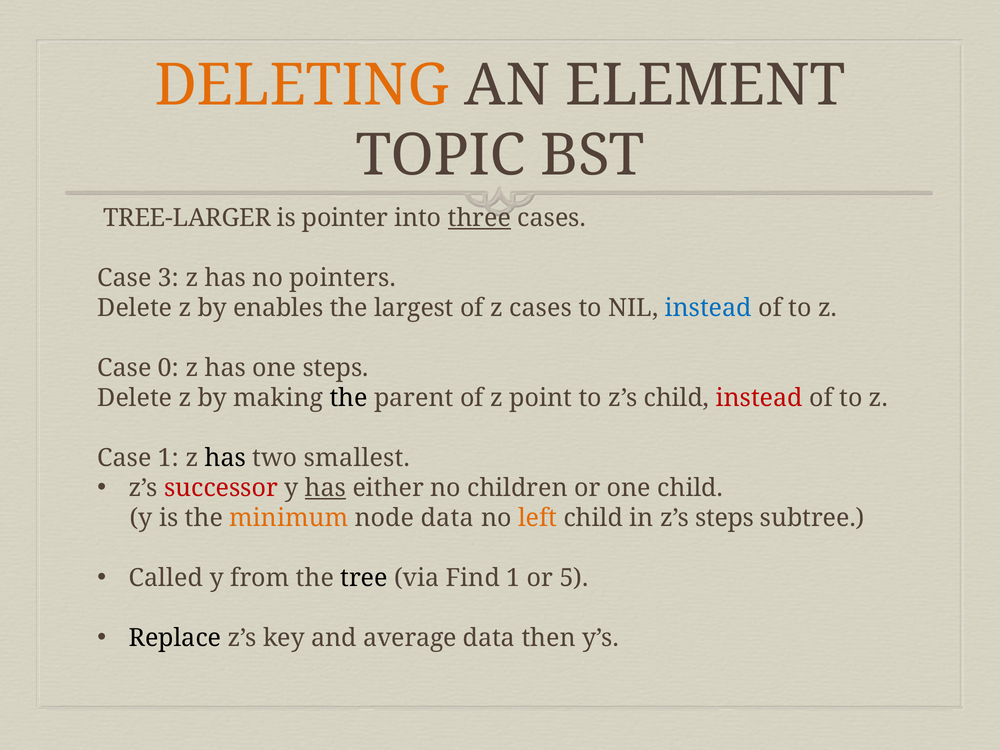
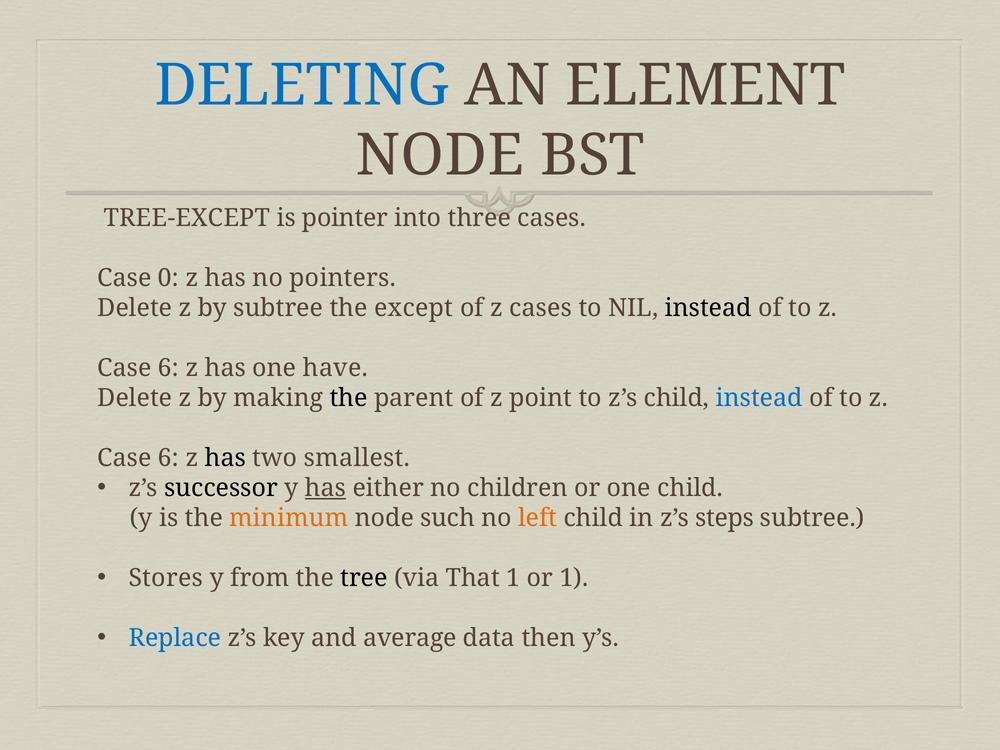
DELETING colour: orange -> blue (302, 86)
TOPIC: TOPIC -> NODE (440, 156)
TREE‐LARGER: TREE‐LARGER -> TREE‐EXCEPT (187, 218)
three underline: present -> none (479, 218)
3: 3 -> 0 (168, 278)
by enables: enables -> subtree (278, 308)
largest: largest -> except (414, 308)
instead colour: blue -> black (708, 308)
0: 0 -> 6 (168, 368)
one steps: steps -> have (335, 368)
instead colour: red -> blue (759, 398)
1: 1 -> 6 (168, 458)
successor colour: red -> black (221, 488)
node data: data -> such (448, 518)
Called: Called -> Stores (166, 578)
Find: Find -> That (473, 578)
or 5: 5 -> 1 (574, 578)
Replace colour: black -> blue (175, 638)
